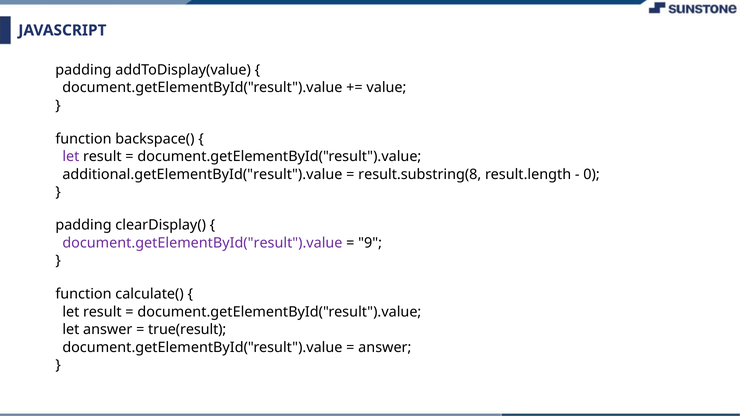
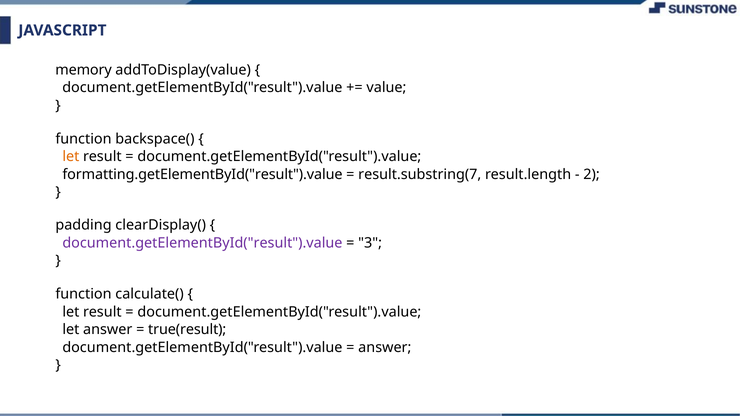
padding: padding -> memory (84, 70)
let colour: purple -> orange (71, 157)
additional.getElementById("result").value: additional.getElementById("result").value -> formatting.getElementById("result").value (202, 174)
result.substring(8: result.substring(8 -> result.substring(7 (420, 174)
0: 0 -> 2 (592, 174)
9: 9 -> 3 (370, 243)
